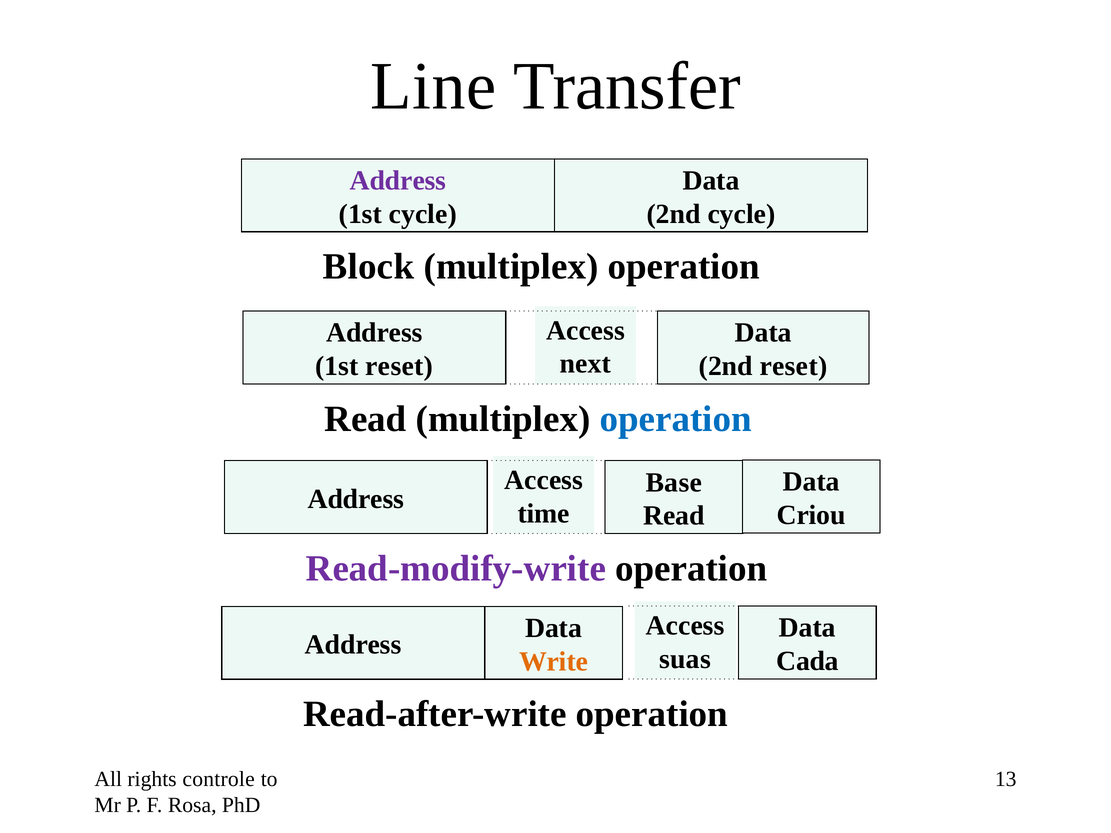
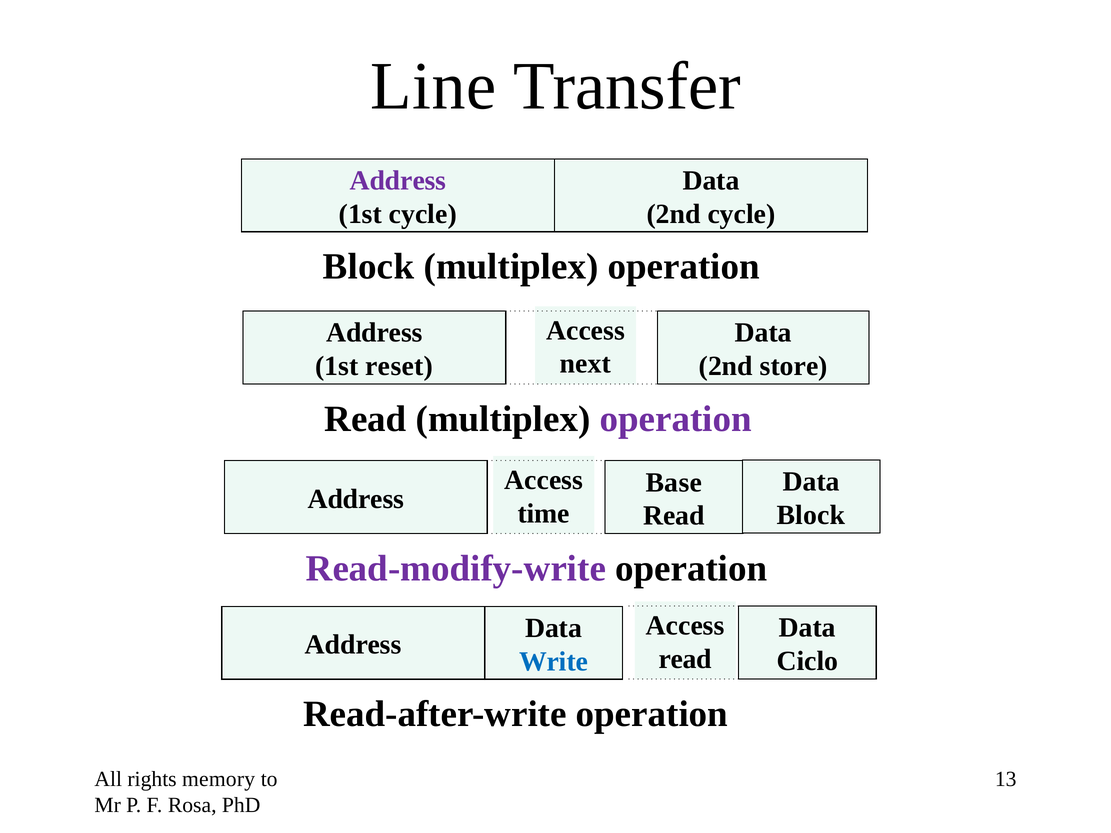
2nd reset: reset -> store (794, 366)
operation colour: blue -> purple (676, 419)
Criou: Criou -> Block (811, 515)
suas: suas -> read (685, 659)
Cada: Cada -> Ciclo (807, 661)
Write colour: orange -> blue (554, 662)
controle: controle -> memory (219, 779)
